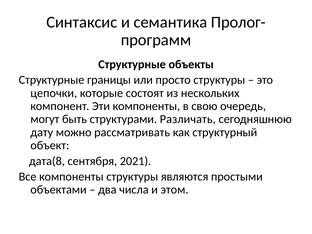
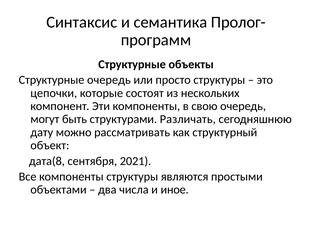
Структурные границы: границы -> очередь (109, 80)
этом: этом -> иное (175, 190)
